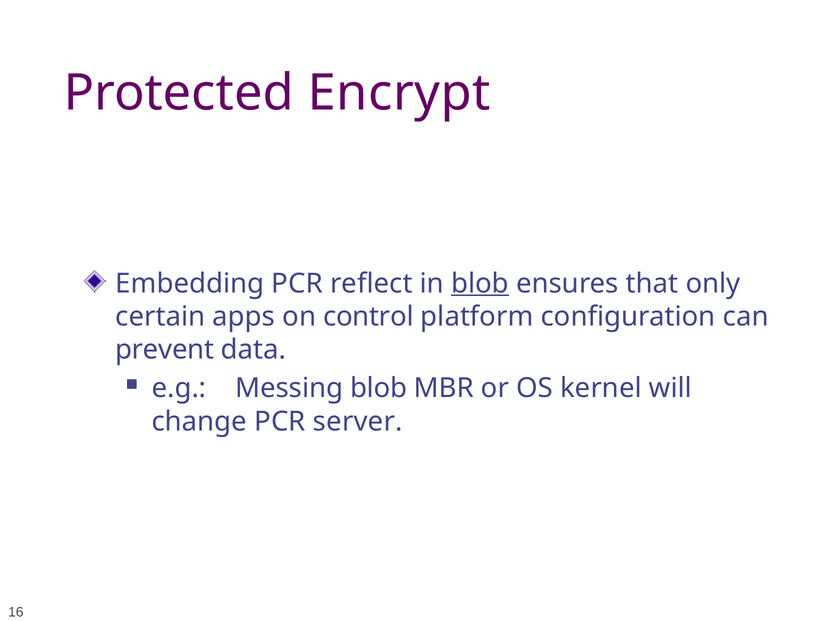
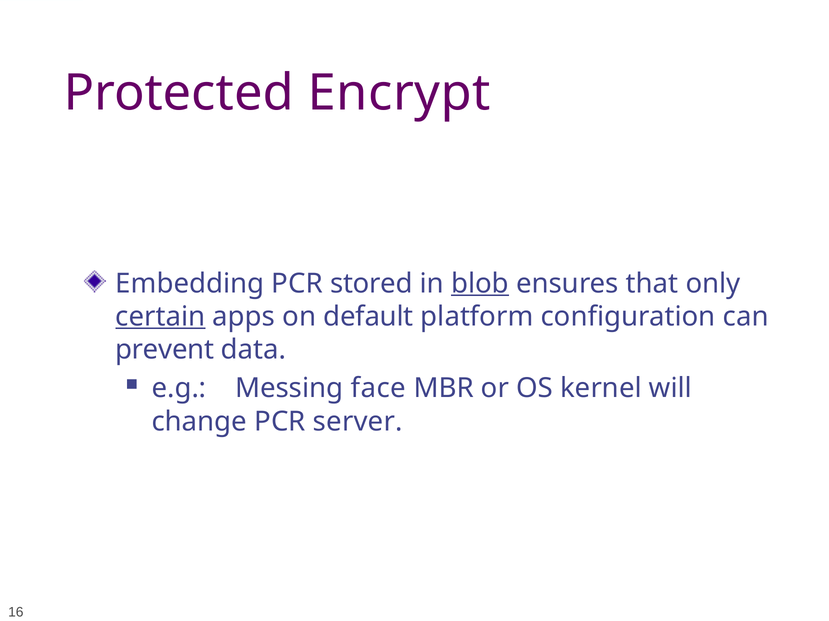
reflect: reflect -> stored (371, 284)
certain underline: none -> present (160, 317)
control: control -> default (368, 317)
Messing blob: blob -> face (378, 389)
